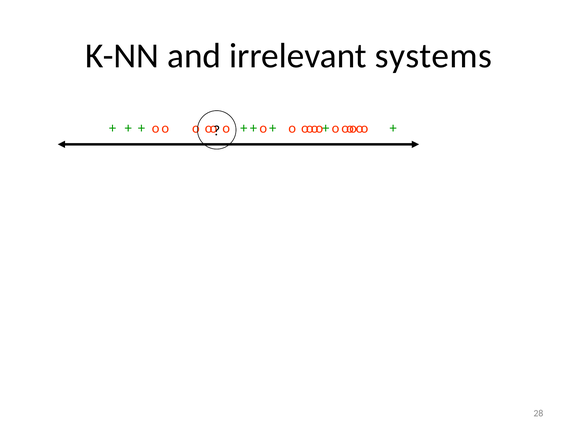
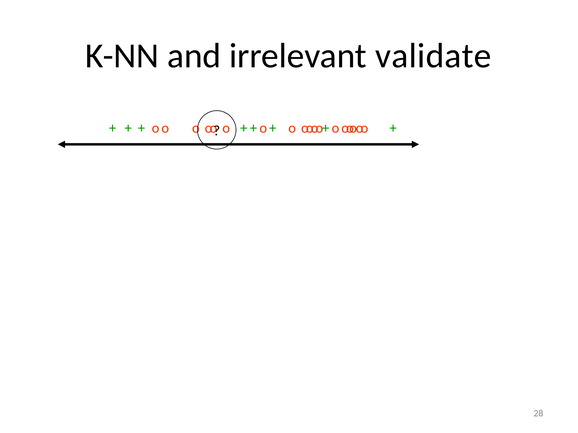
systems: systems -> validate (433, 56)
